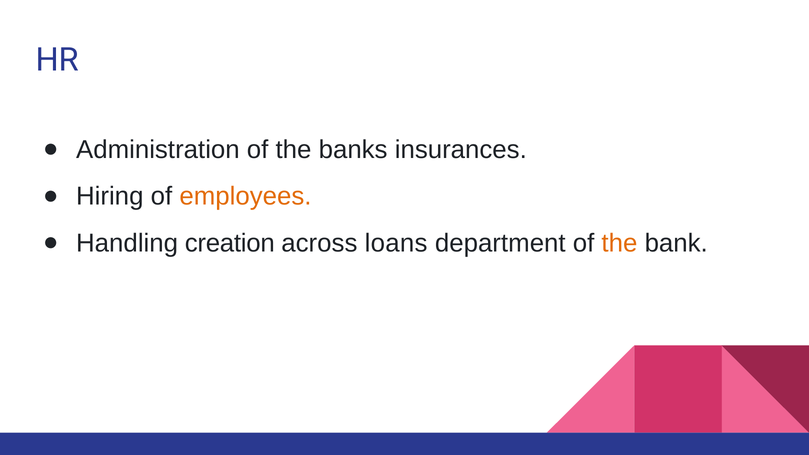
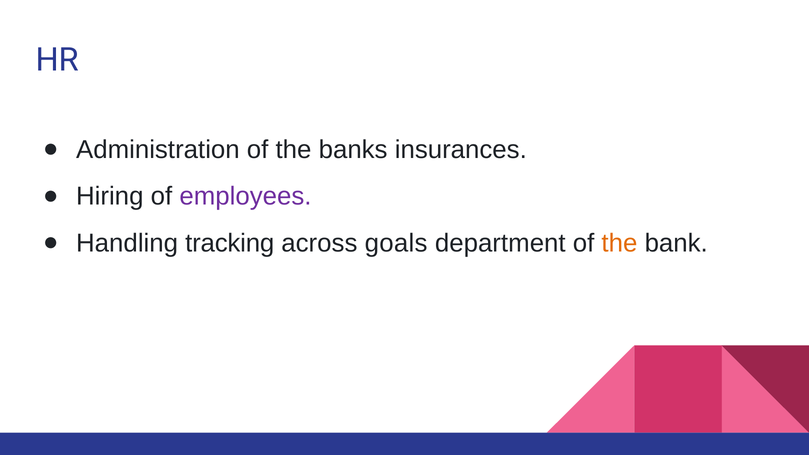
employees colour: orange -> purple (245, 196)
creation: creation -> tracking (230, 243)
loans: loans -> goals (396, 243)
